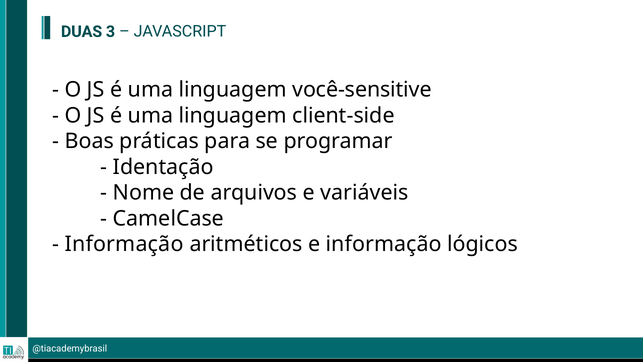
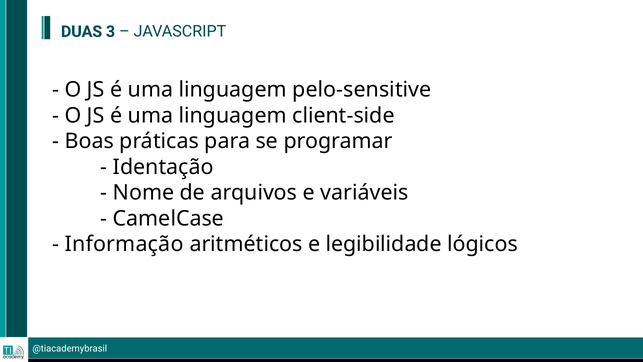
você-sensitive: você-sensitive -> pelo-sensitive (362, 90)
e informação: informação -> legibilidade (384, 244)
